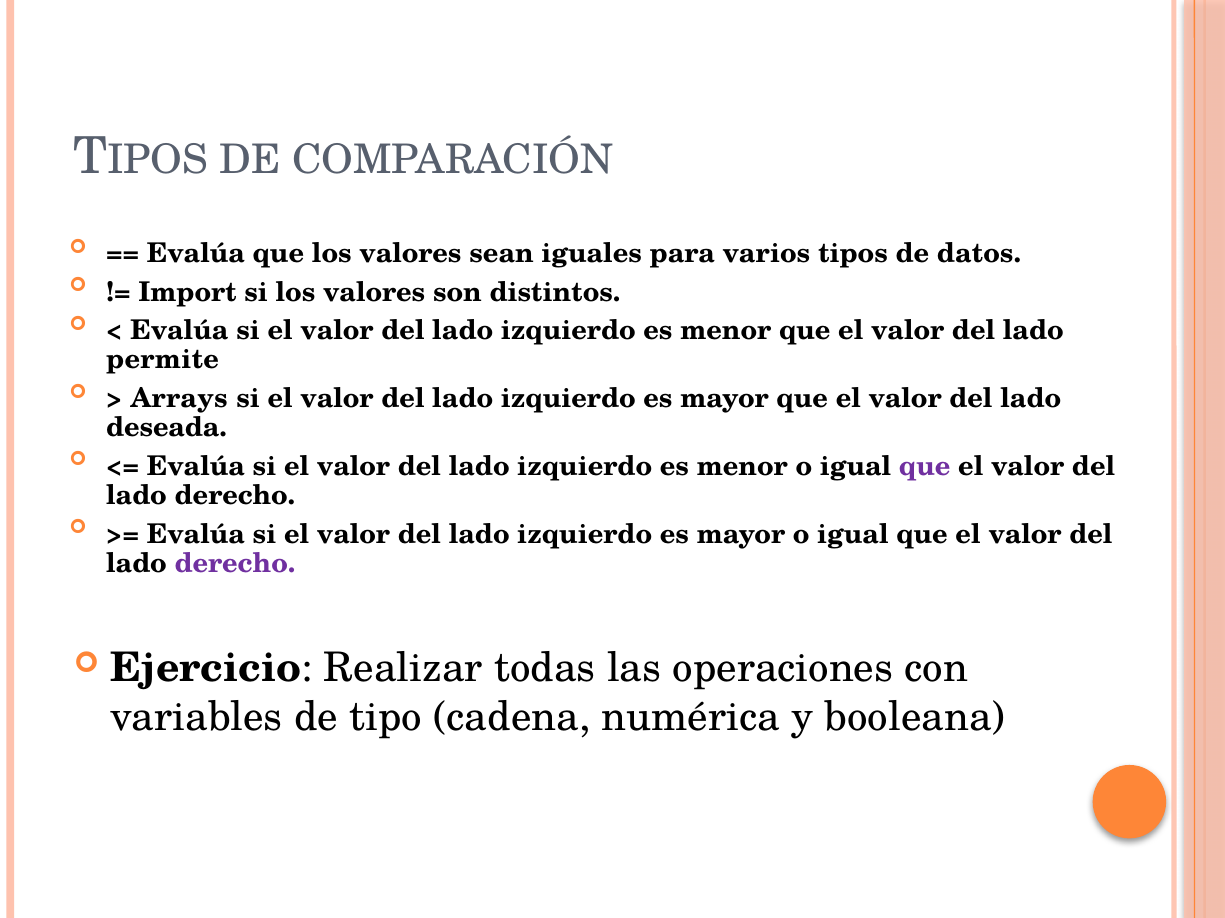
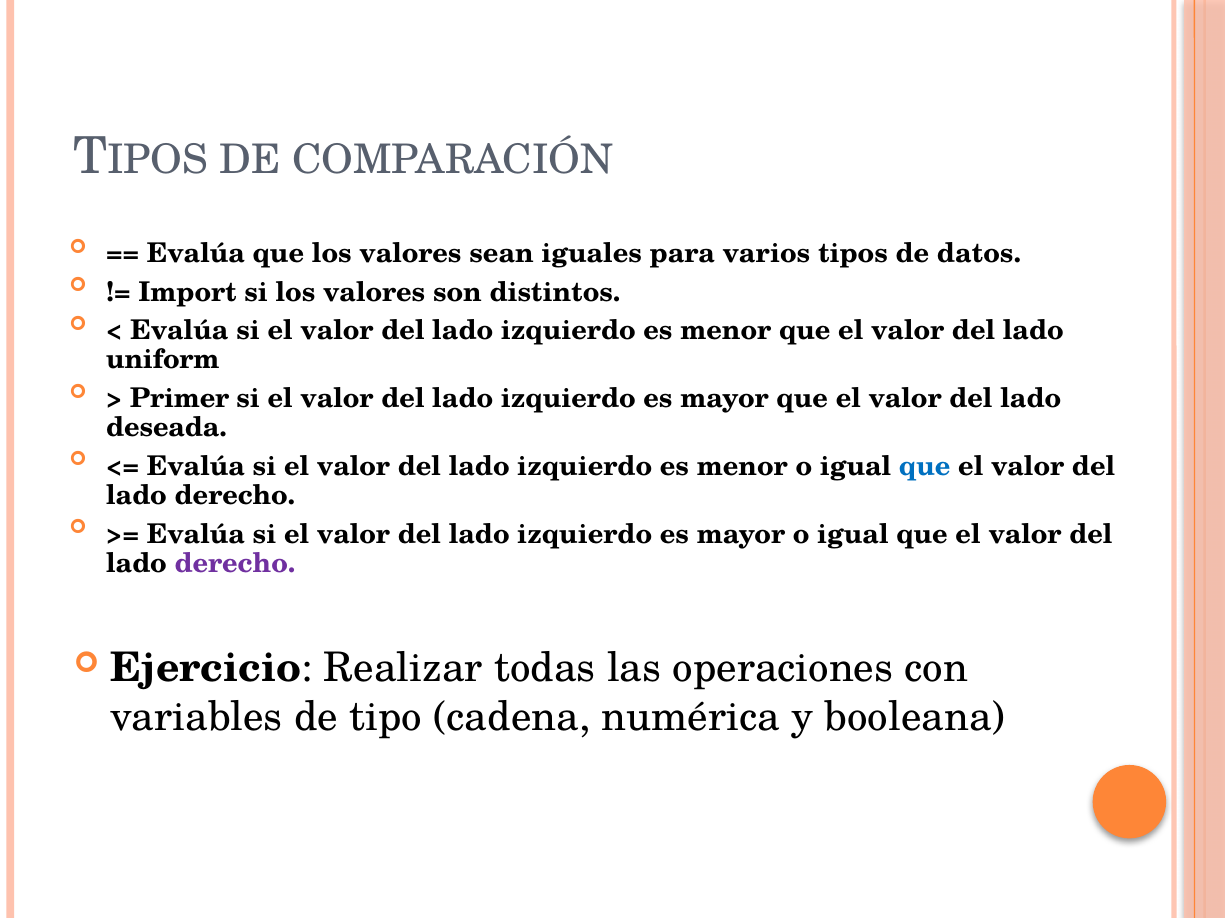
permite: permite -> uniform (163, 360)
Arrays: Arrays -> Primer (180, 399)
que colour: purple -> blue (925, 467)
